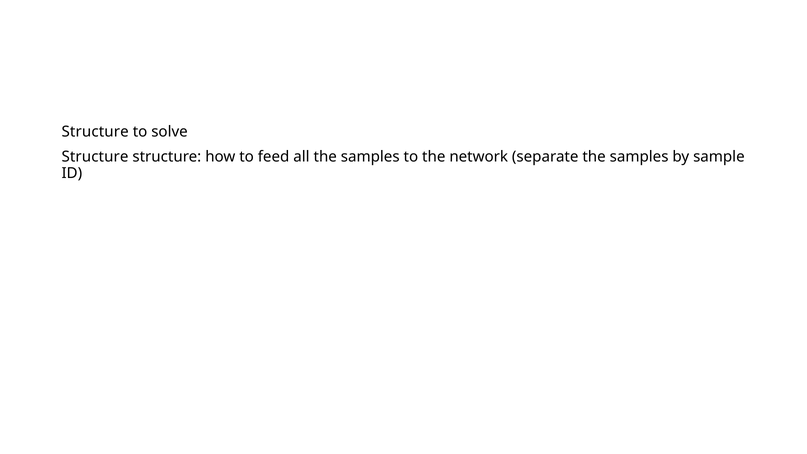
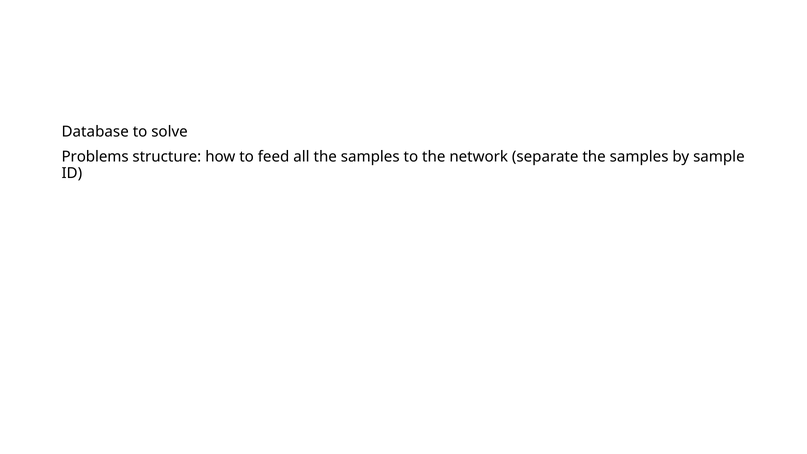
Structure: Structure -> Database (95, 132)
Structure: Structure -> Problems (95, 157)
